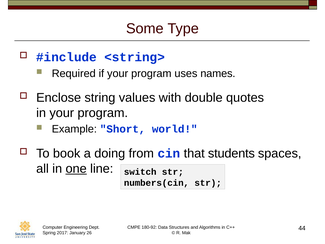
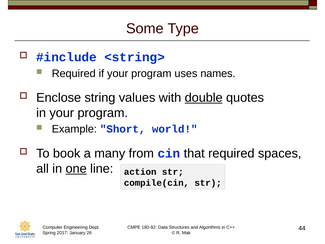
double underline: none -> present (204, 98)
doing: doing -> many (110, 153)
that students: students -> required (231, 153)
switch: switch -> action (140, 172)
numbers(cin: numbers(cin -> compile(cin (156, 183)
